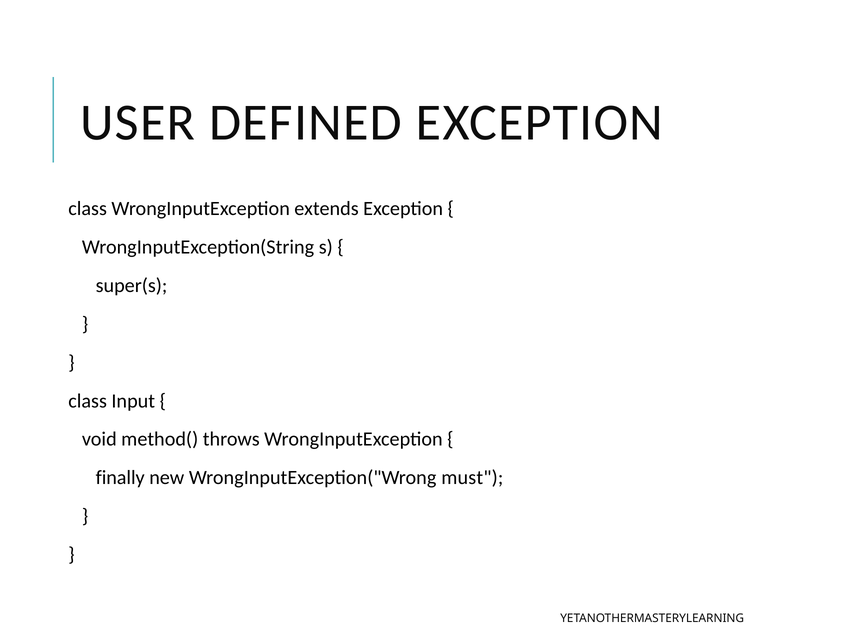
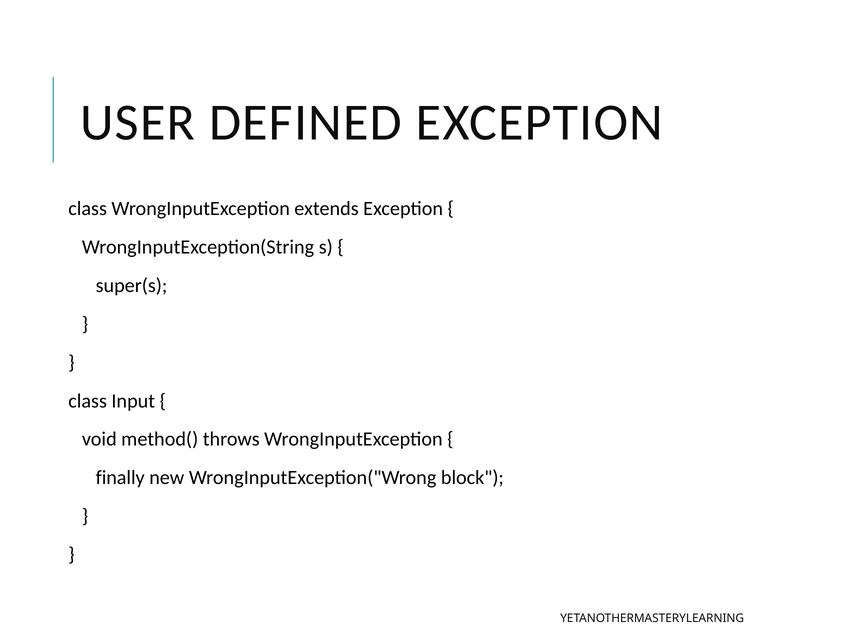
must: must -> block (472, 477)
